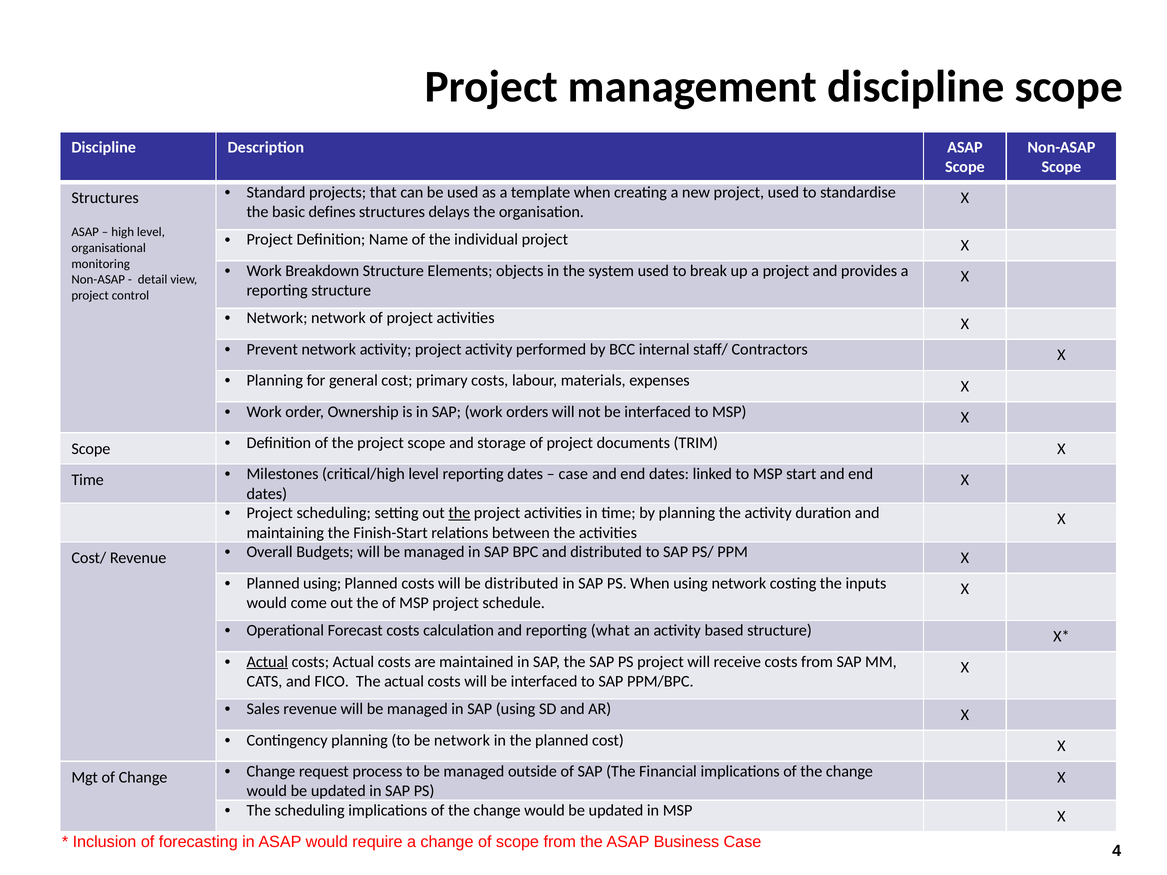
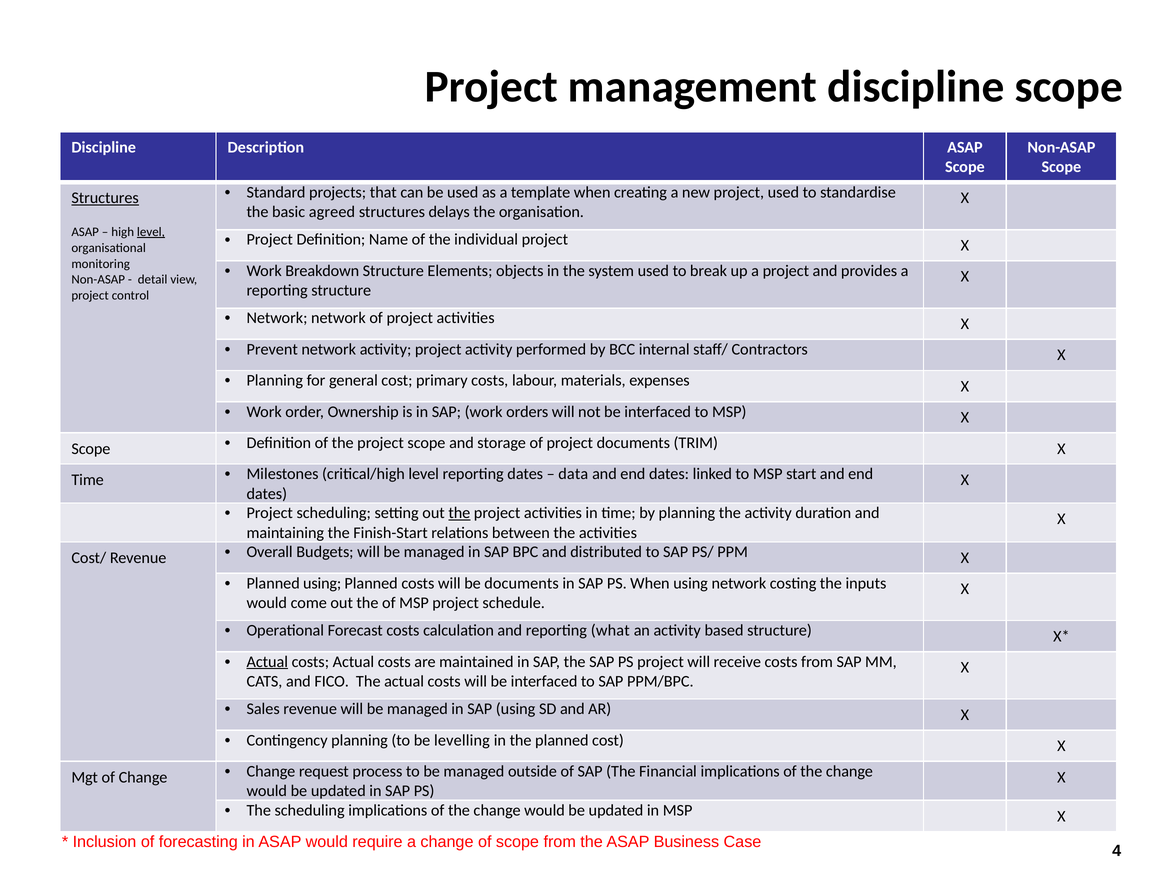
Structures underline: none -> present (105, 198)
defines: defines -> agreed (332, 212)
level underline: none -> present (151, 232)
case: case -> data (573, 474)
be distributed: distributed -> documents (522, 583)
be network: network -> levelling (462, 740)
